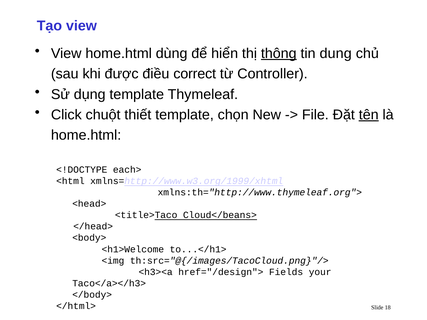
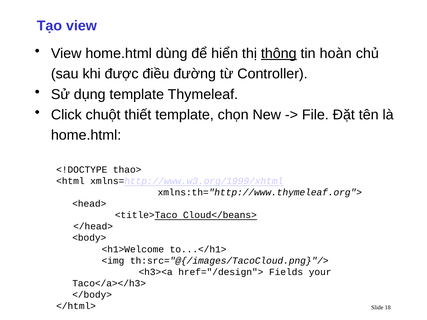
dung: dung -> hoàn (336, 53)
correct: correct -> đường (195, 74)
tên underline: present -> none (369, 115)
each>: each> -> thao> (127, 170)
